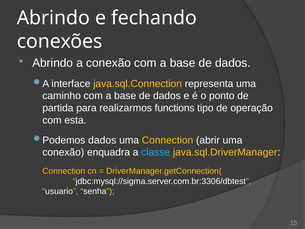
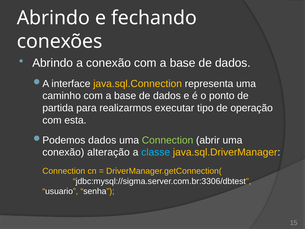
functions: functions -> executar (175, 108)
Connection colour: yellow -> light green (168, 140)
enquadra: enquadra -> alteração (108, 152)
